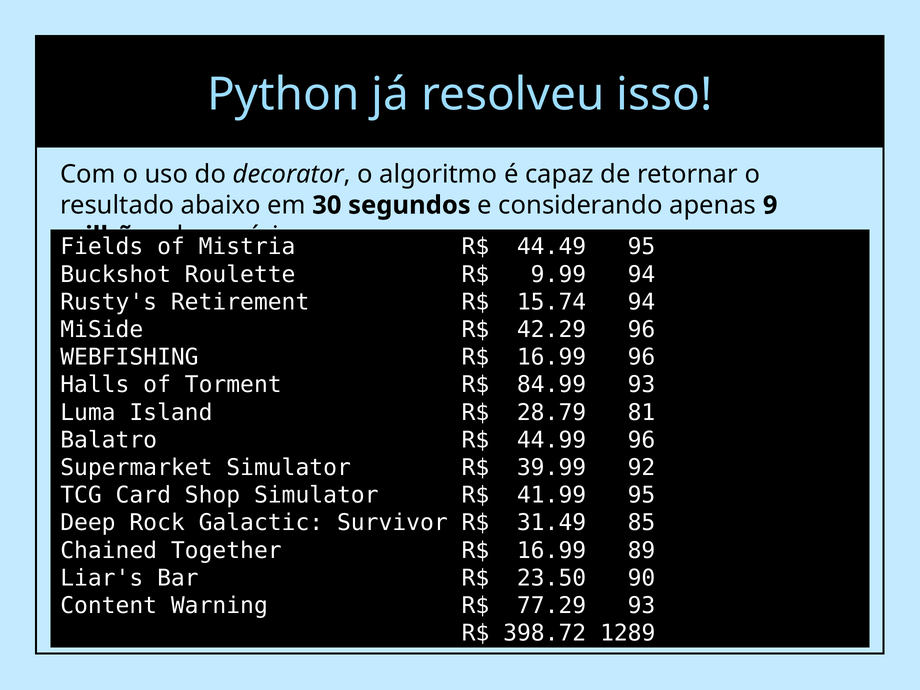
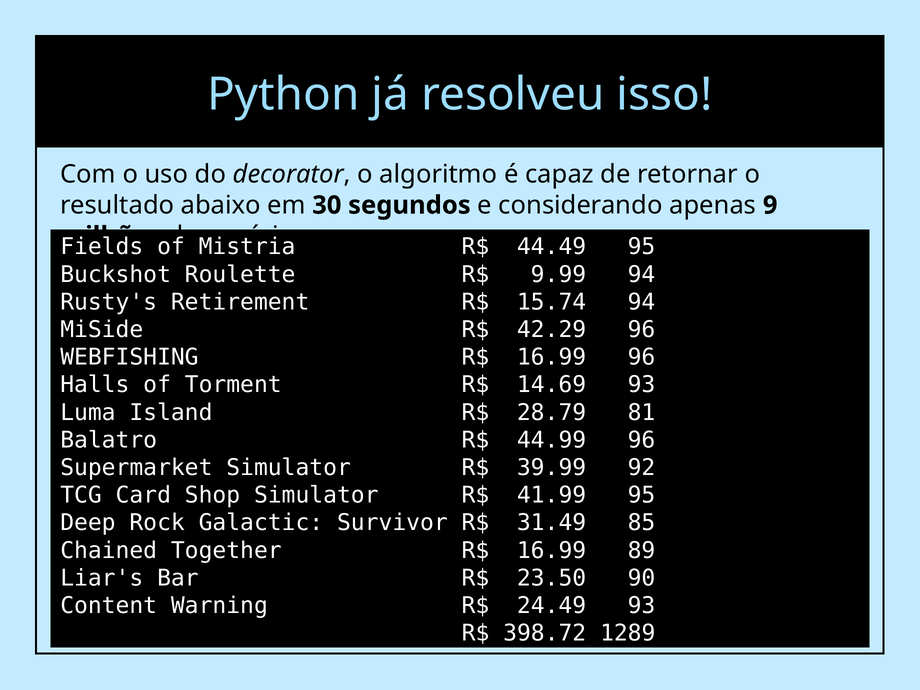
84.99: 84.99 -> 14.69 (552, 385)
77.29: 77.29 -> 24.49 (552, 606)
